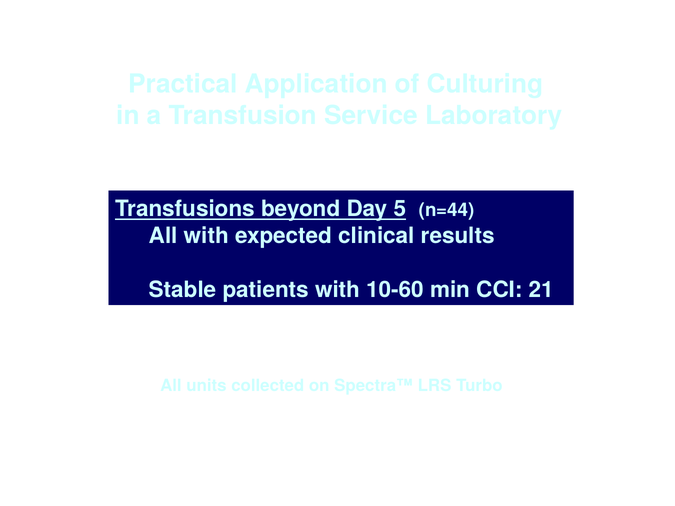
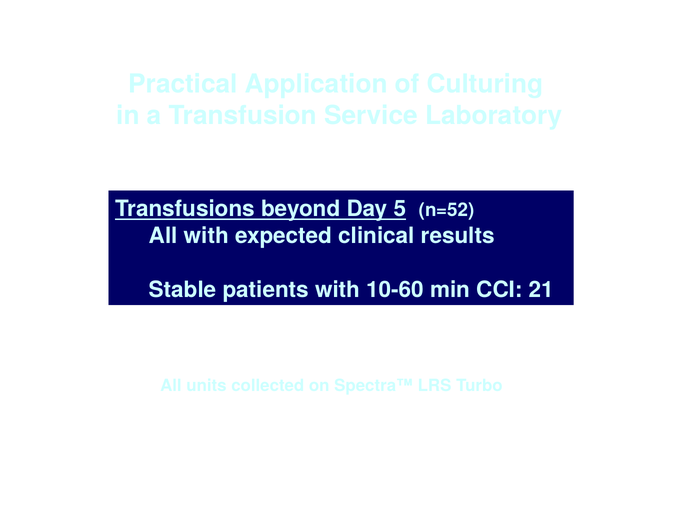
n=44: n=44 -> n=52 (447, 210)
